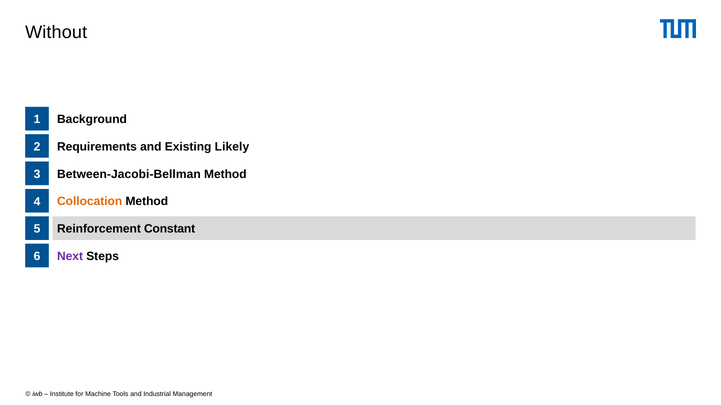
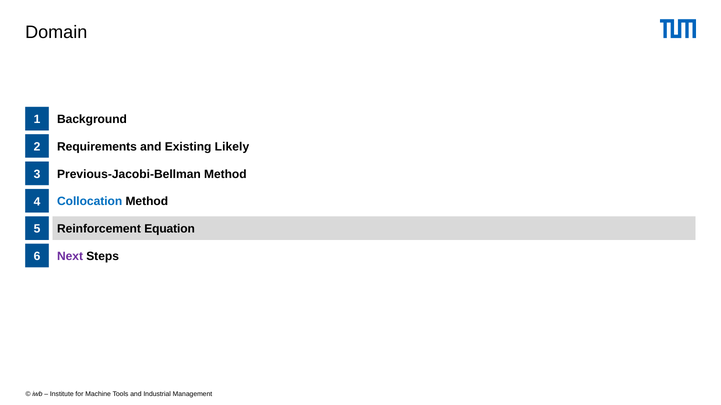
Without: Without -> Domain (56, 32)
Between-Jacobi-Bellman: Between-Jacobi-Bellman -> Previous-Jacobi-Bellman (129, 174)
Collocation colour: orange -> blue (90, 202)
Constant: Constant -> Equation (170, 229)
